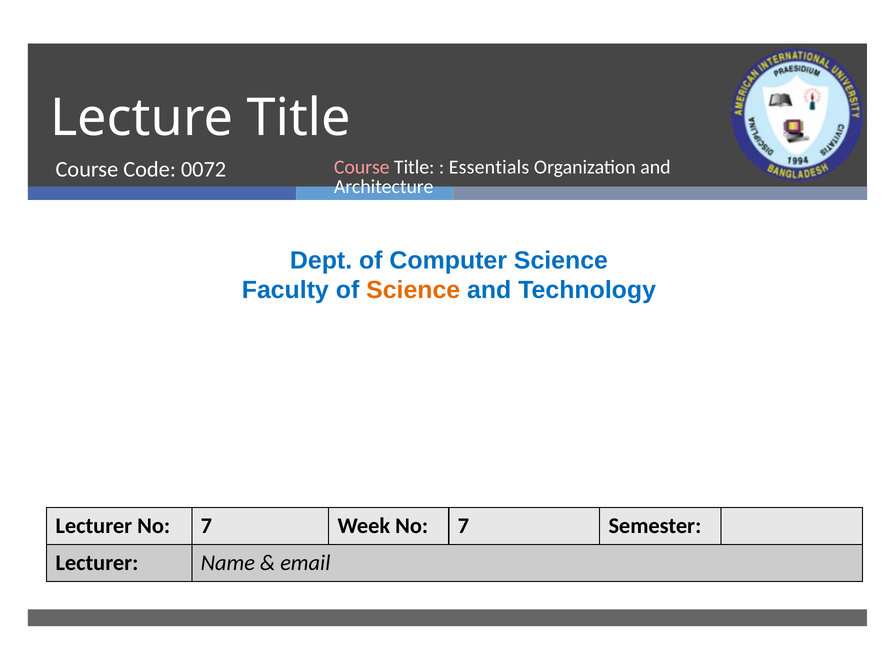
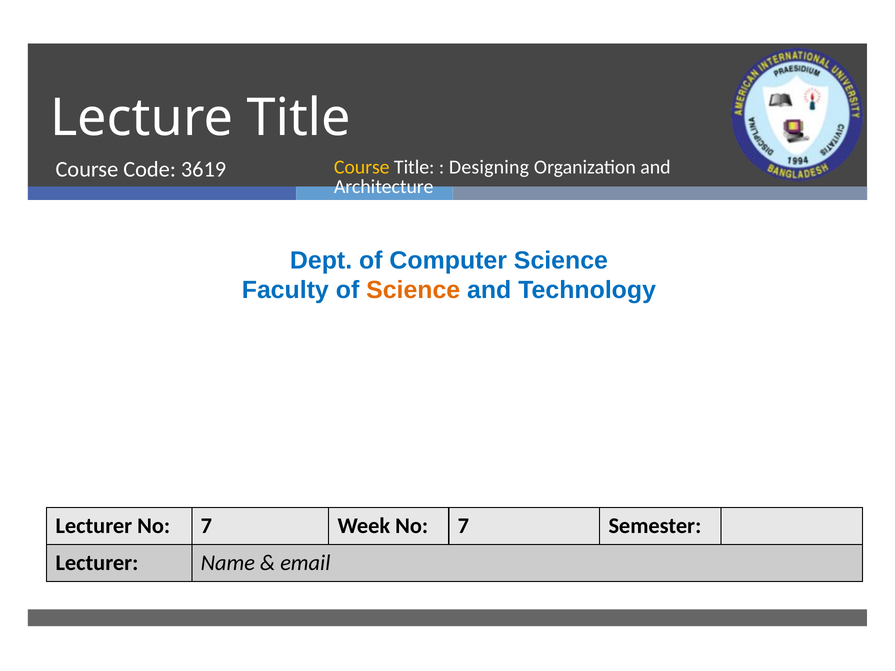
Course colour: pink -> yellow (362, 167)
Essentials: Essentials -> Designing (489, 167)
0072: 0072 -> 3619 (204, 169)
